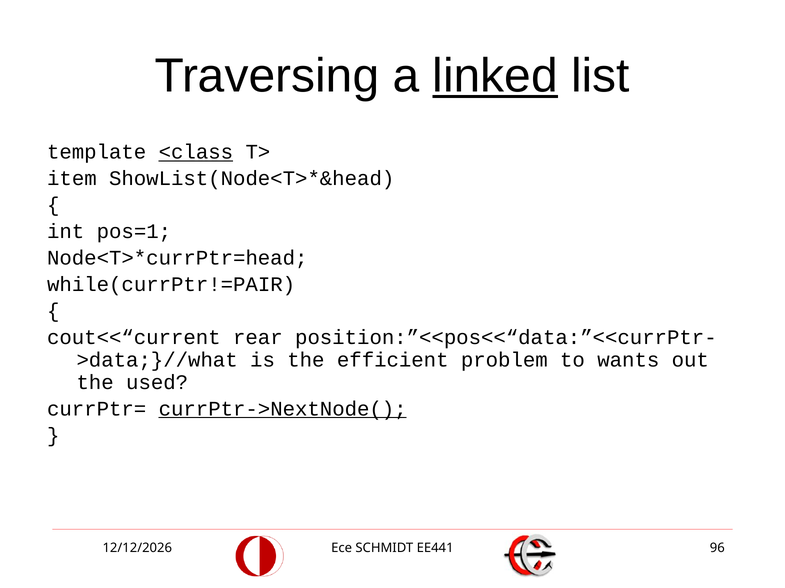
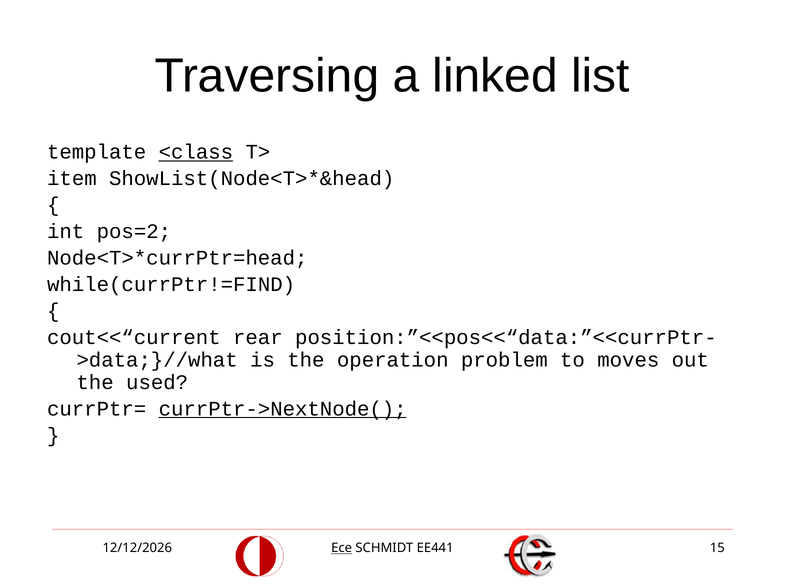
linked underline: present -> none (495, 76)
pos=1: pos=1 -> pos=2 (134, 232)
while(currPtr!=PAIR: while(currPtr!=PAIR -> while(currPtr!=FIND (171, 285)
efficient: efficient -> operation (393, 360)
wants: wants -> moves (628, 360)
Ece underline: none -> present (342, 549)
96: 96 -> 15 (717, 549)
